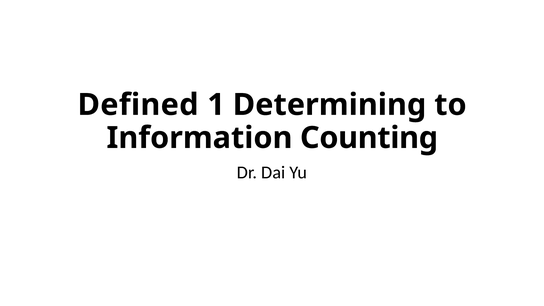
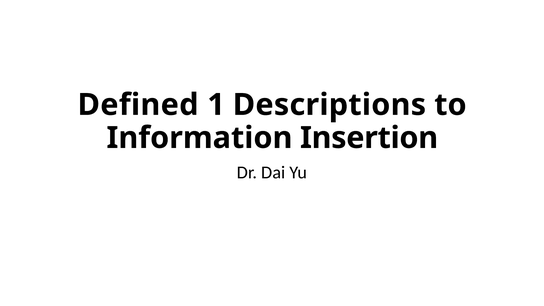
Determining: Determining -> Descriptions (329, 105)
Counting: Counting -> Insertion (369, 138)
